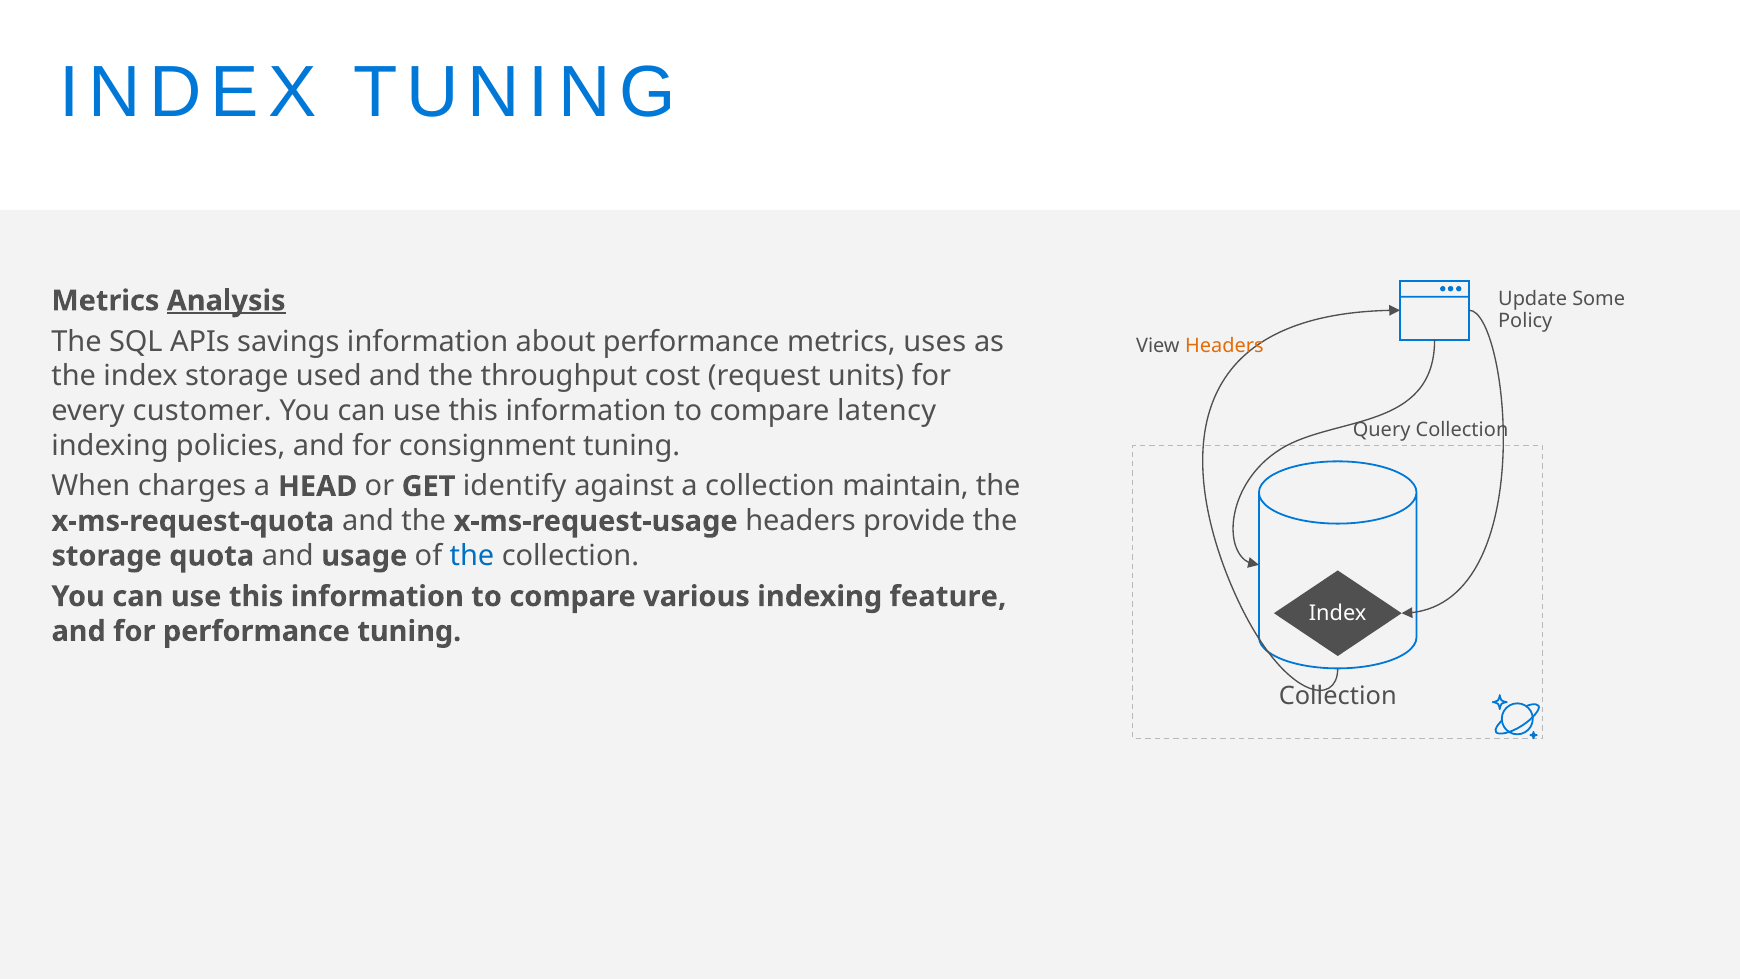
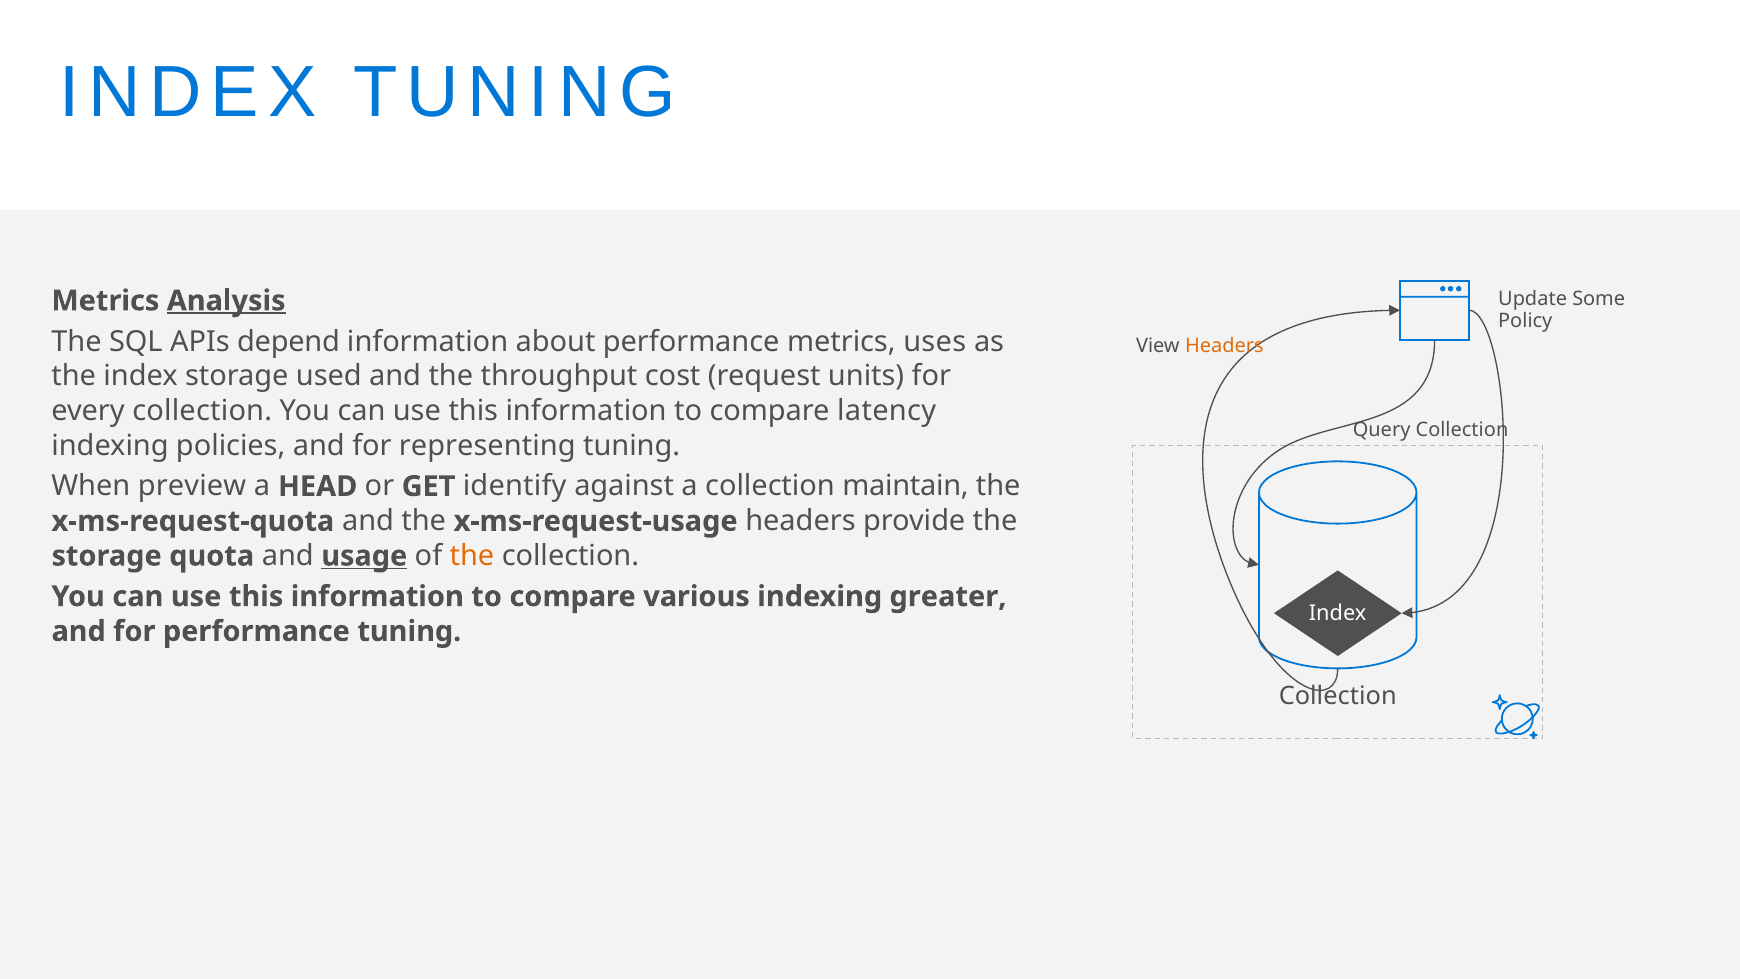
savings: savings -> depend (289, 341)
every customer: customer -> collection (202, 411)
consignment: consignment -> representing (487, 446)
charges: charges -> preview (192, 486)
usage underline: none -> present (364, 556)
the colour: blue -> orange (472, 556)
feature: feature -> greater (948, 596)
